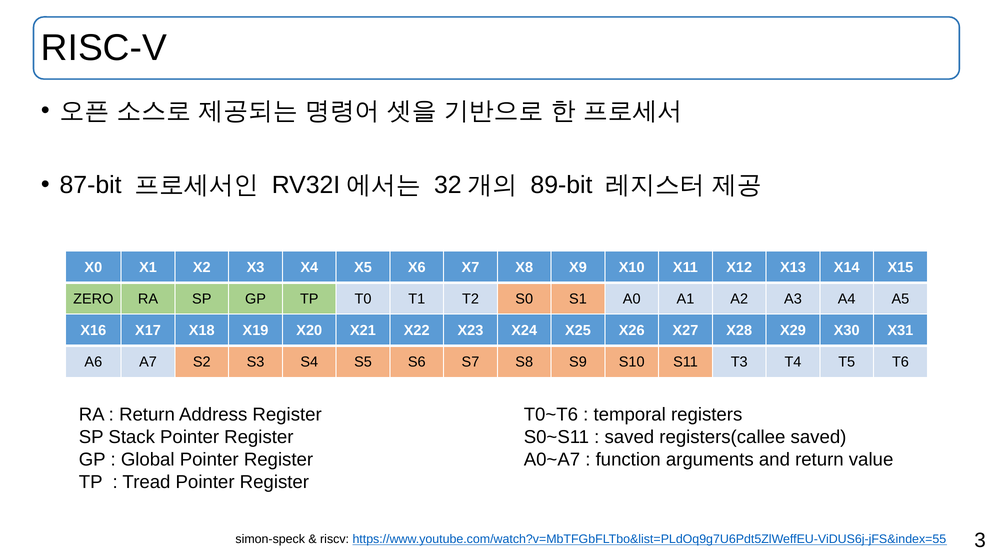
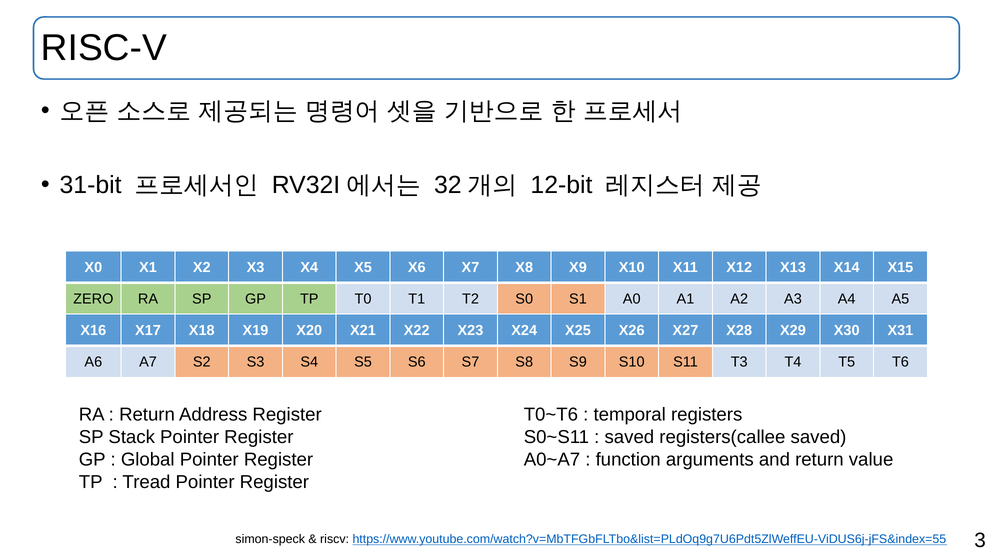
87-bit: 87-bit -> 31-bit (91, 185)
89-bit: 89-bit -> 12-bit (561, 185)
